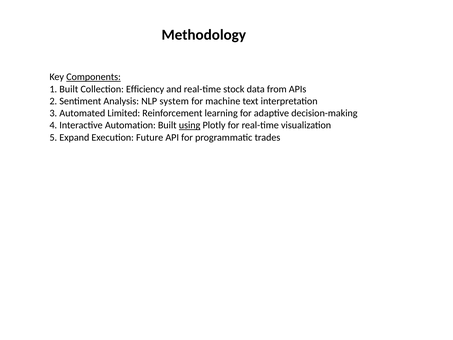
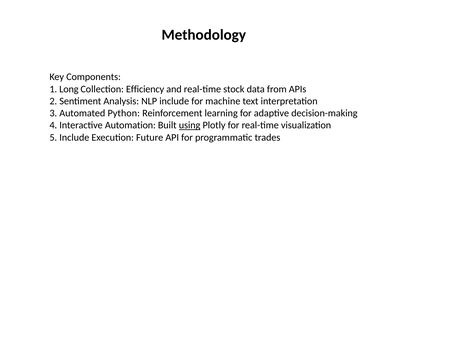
Components underline: present -> none (94, 77)
1 Built: Built -> Long (69, 89)
NLP system: system -> include (174, 101)
Limited: Limited -> Python (124, 113)
5 Expand: Expand -> Include (74, 137)
